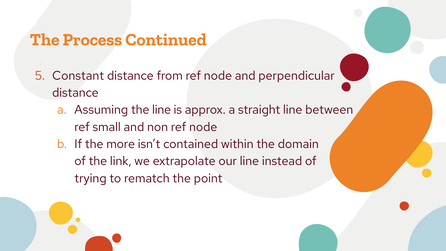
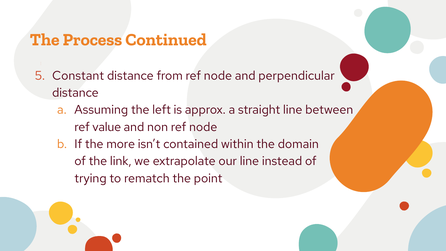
the line: line -> left (162, 110)
small: small -> value (107, 127)
